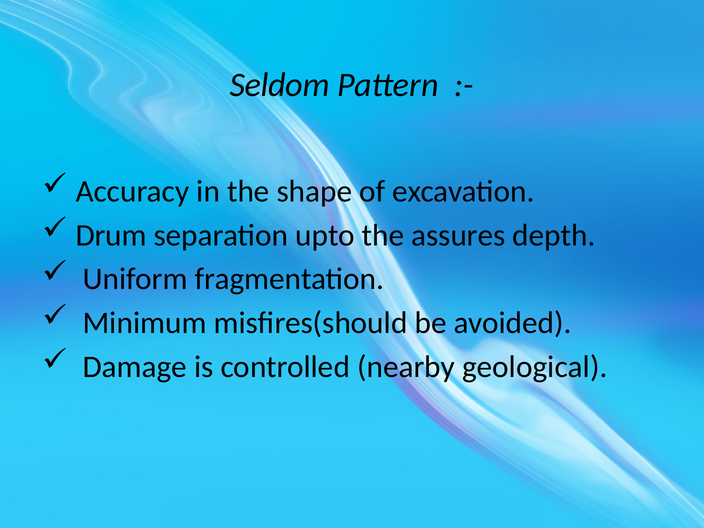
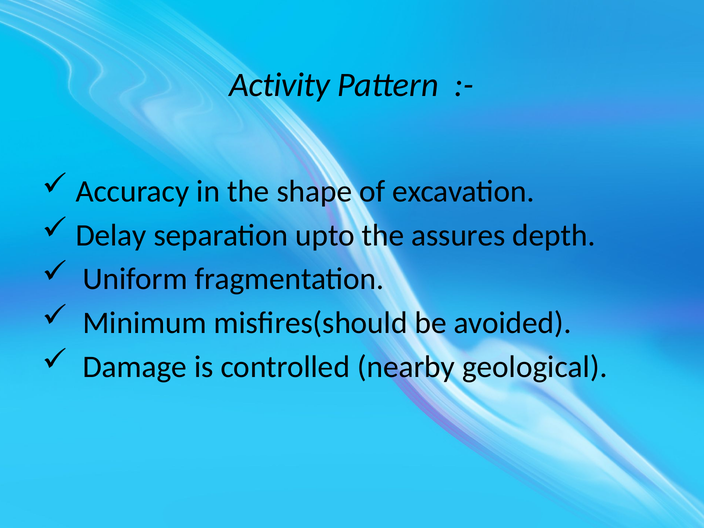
Seldom: Seldom -> Activity (280, 85)
Drum: Drum -> Delay (111, 235)
